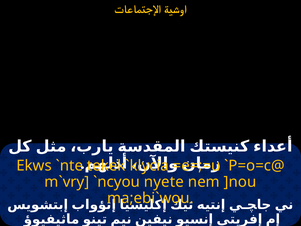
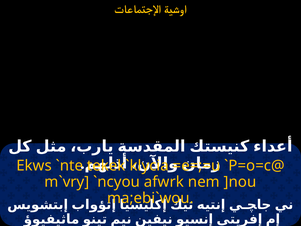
nyete: nyete -> afwrk (164, 182)
